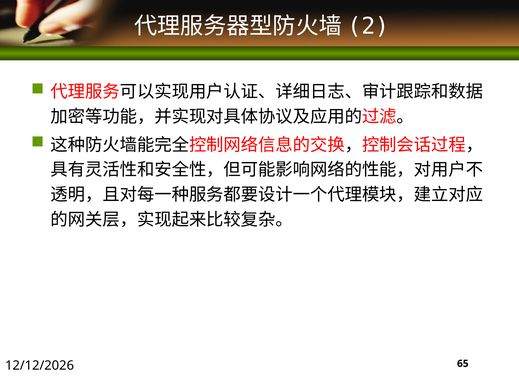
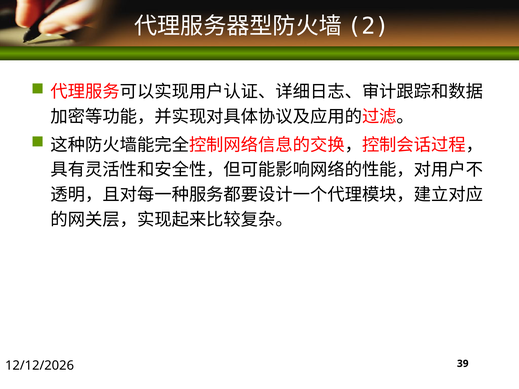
65: 65 -> 39 (463, 364)
